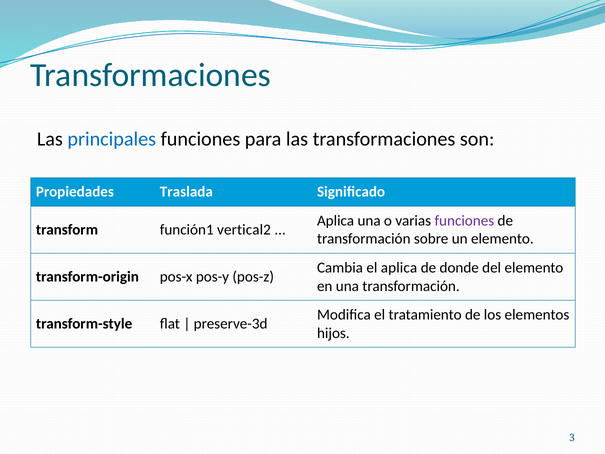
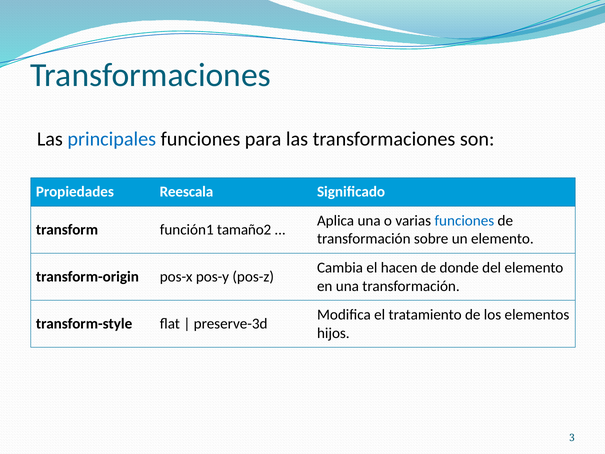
Traslada: Traslada -> Reescala (186, 192)
funciones colour: purple -> blue (464, 220)
vertical2: vertical2 -> tamaño2 (244, 230)
el aplica: aplica -> hacen (399, 267)
